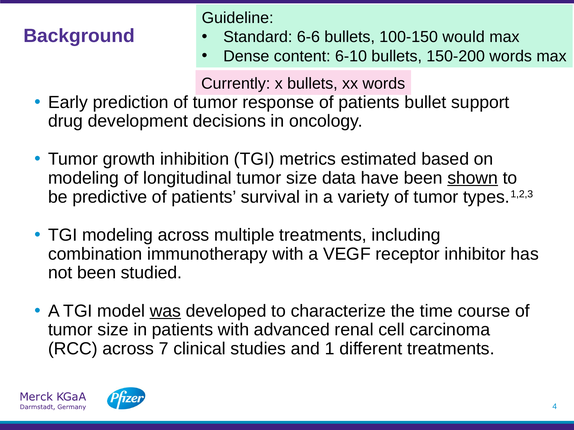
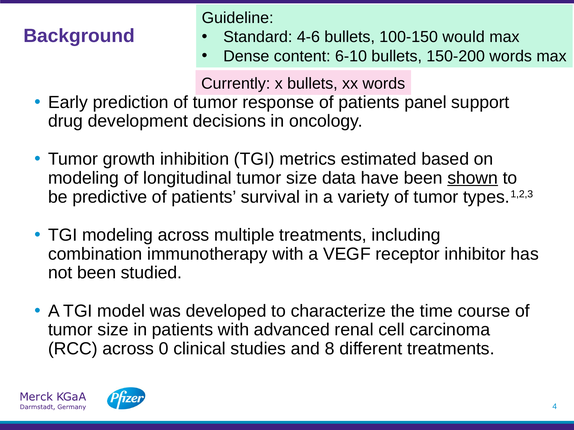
6-6: 6-6 -> 4-6 (308, 37)
bullet: bullet -> panel (426, 102)
was underline: present -> none (165, 311)
7: 7 -> 0 (164, 349)
1: 1 -> 8 (330, 349)
